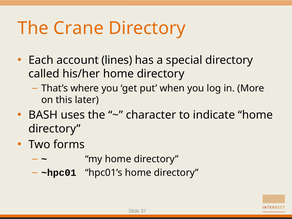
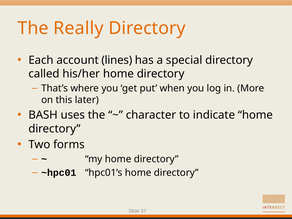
Crane: Crane -> Really (78, 28)
